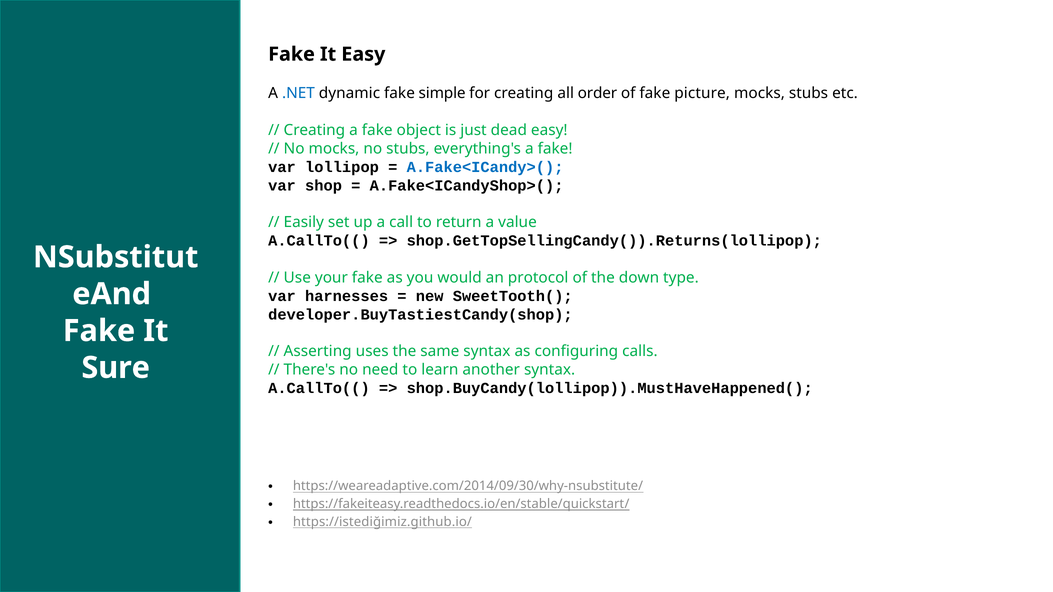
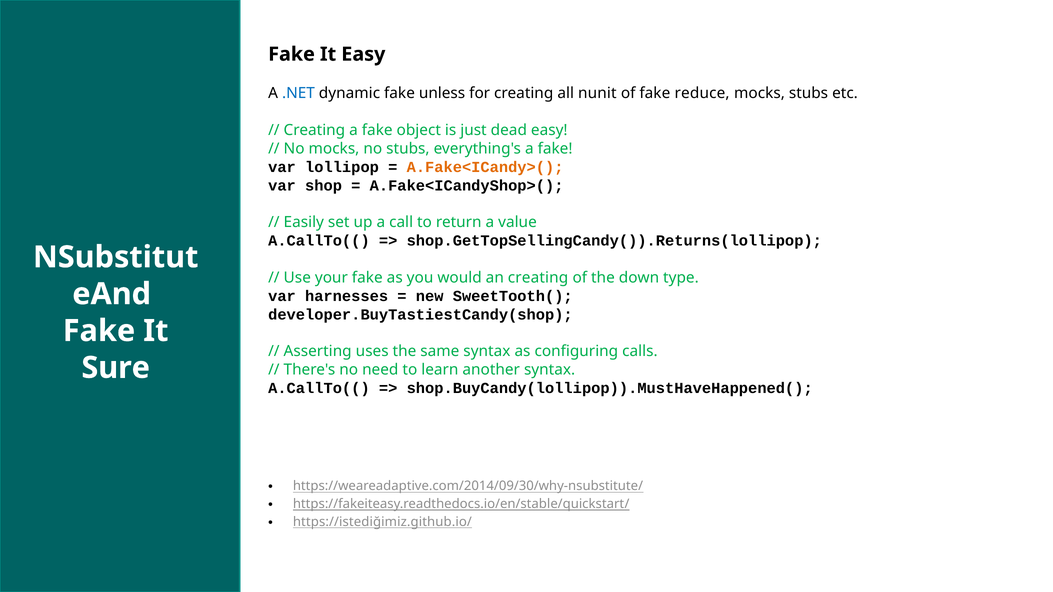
simple: simple -> unless (442, 93)
order: order -> nunit (597, 93)
picture: picture -> reduce (702, 93)
A.Fake<ICandy>( colour: blue -> orange (485, 167)
an protocol: protocol -> creating (538, 278)
